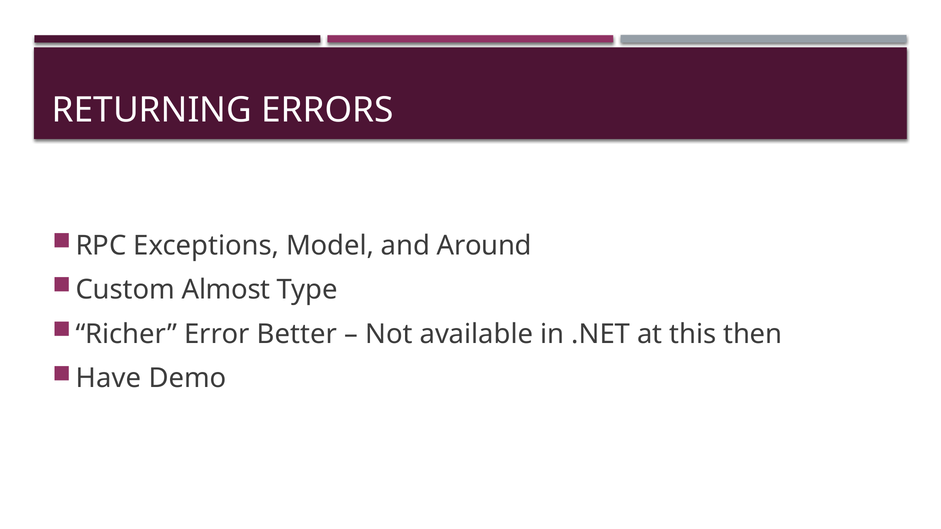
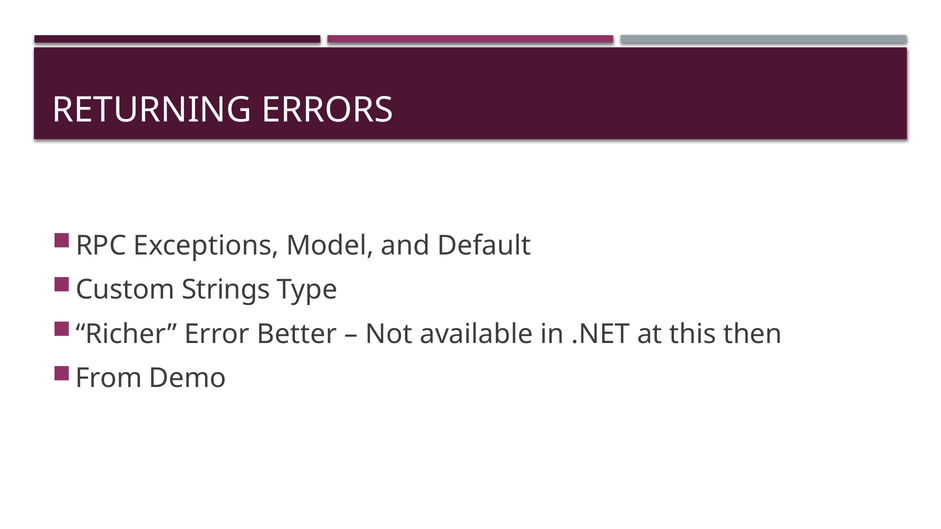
Around: Around -> Default (484, 246)
Almost: Almost -> Strings (226, 290)
Have: Have -> From (109, 379)
